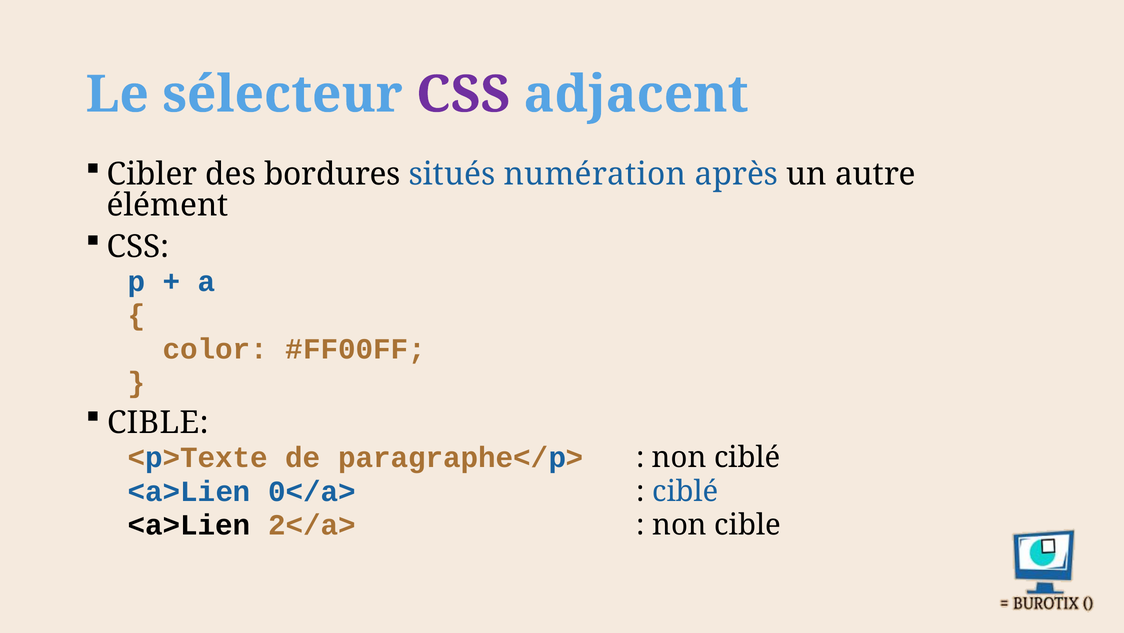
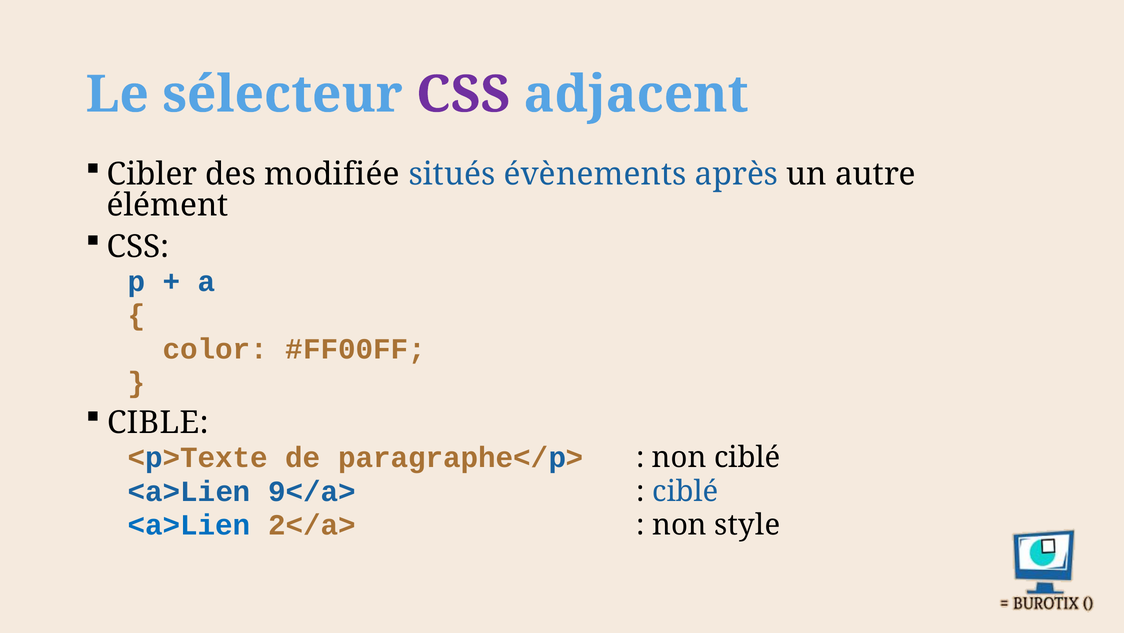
bordures: bordures -> modifiée (332, 174)
numération: numération -> évènements (595, 174)
0</a>: 0</a> -> 9</a> (312, 491)
<a>Lien colour: black -> blue (189, 525)
non cible: cible -> style (747, 525)
